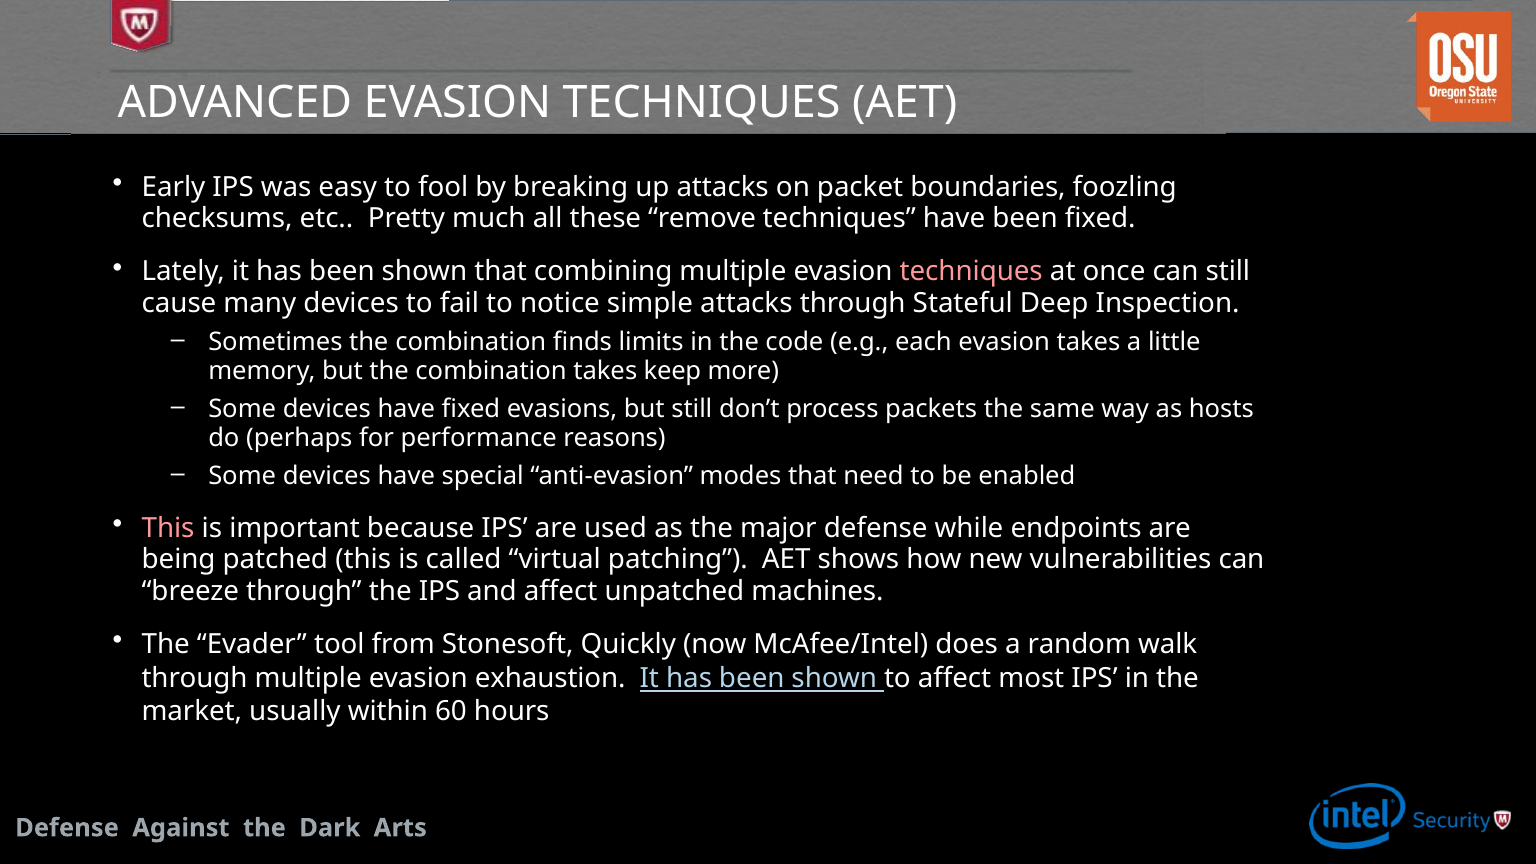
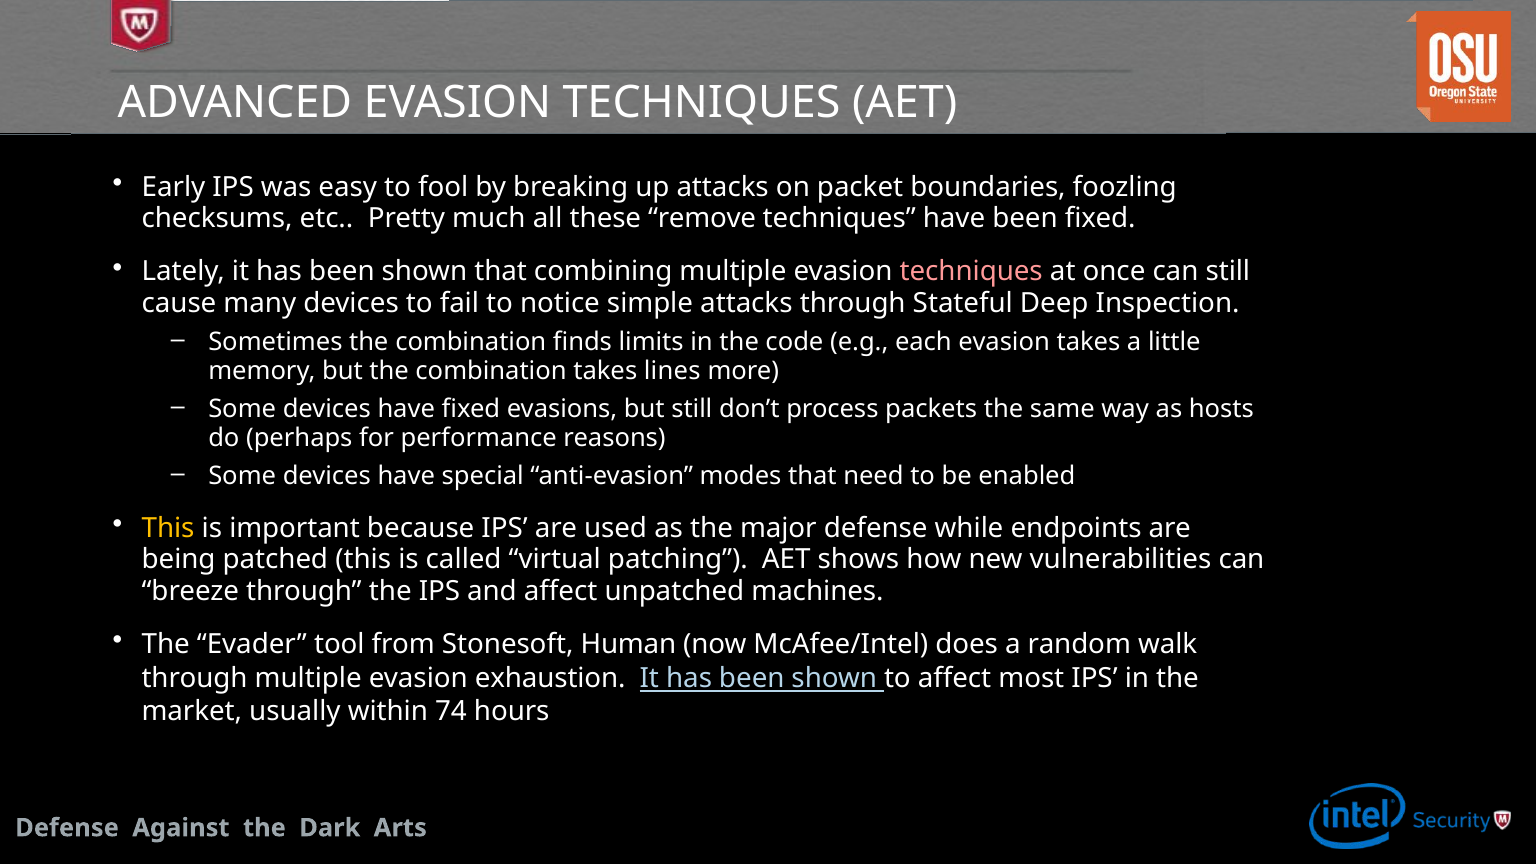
keep: keep -> lines (672, 371)
This colour: pink -> yellow (168, 528)
Quickly: Quickly -> Human (628, 644)
60: 60 -> 74 (451, 712)
